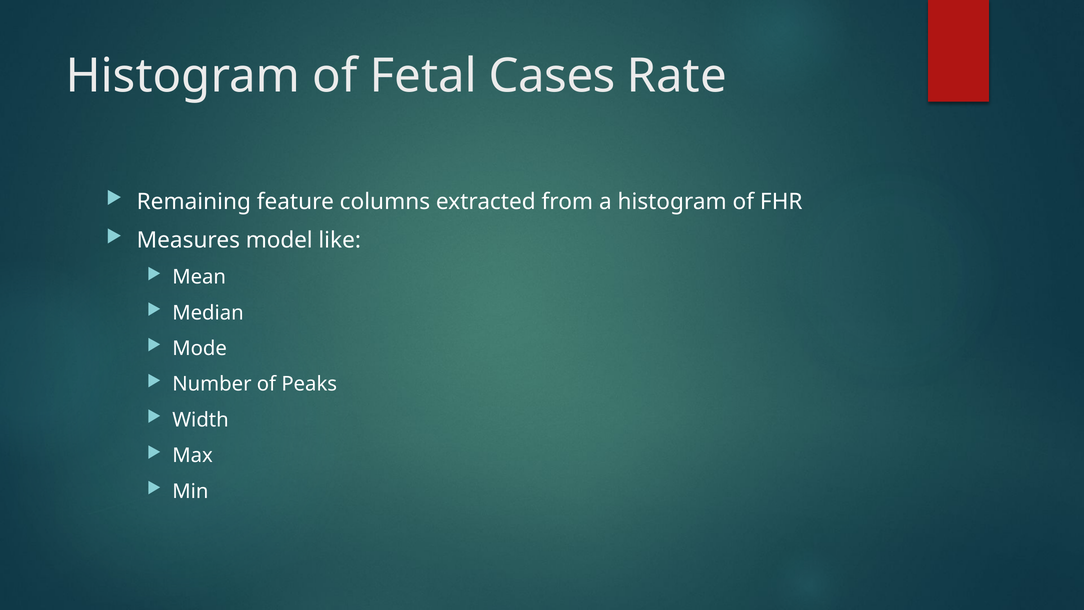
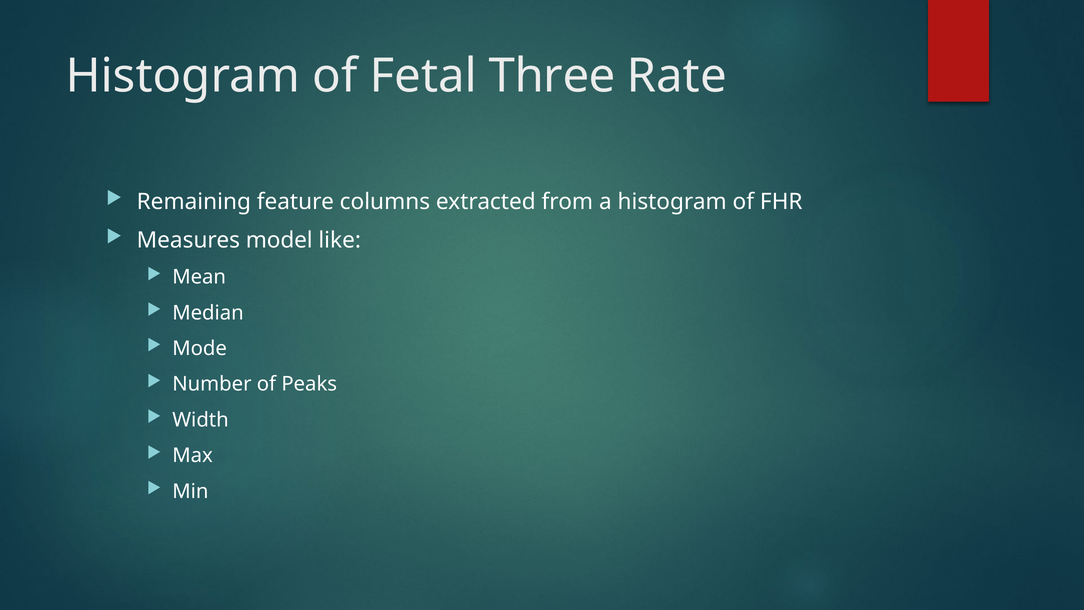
Cases: Cases -> Three (552, 76)
